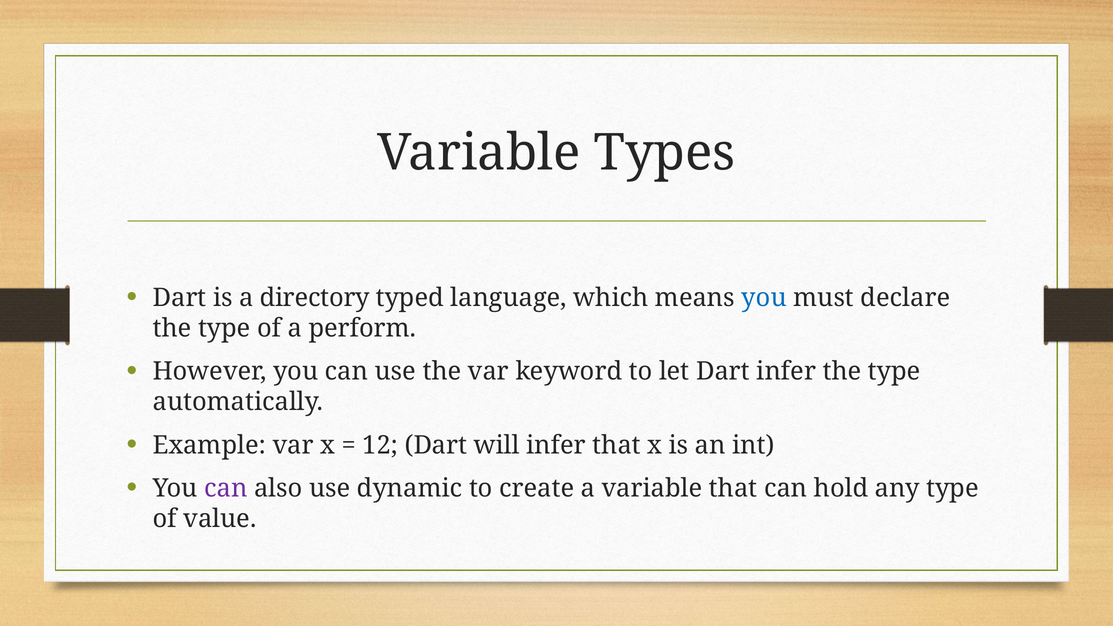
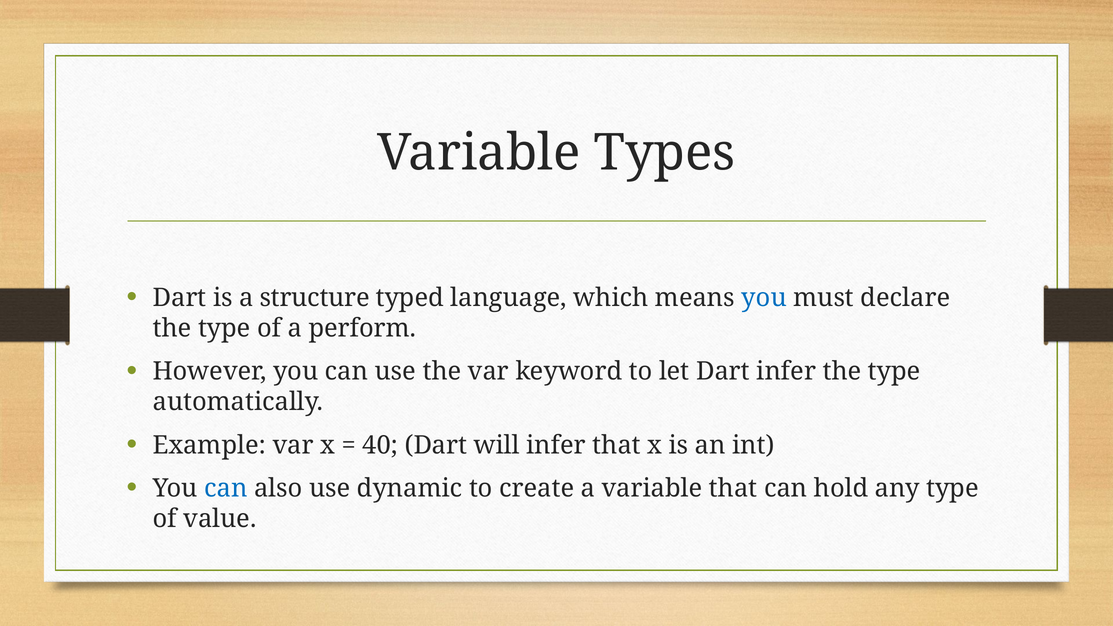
directory: directory -> structure (315, 298)
12: 12 -> 40 (380, 445)
can colour: purple -> blue (226, 488)
